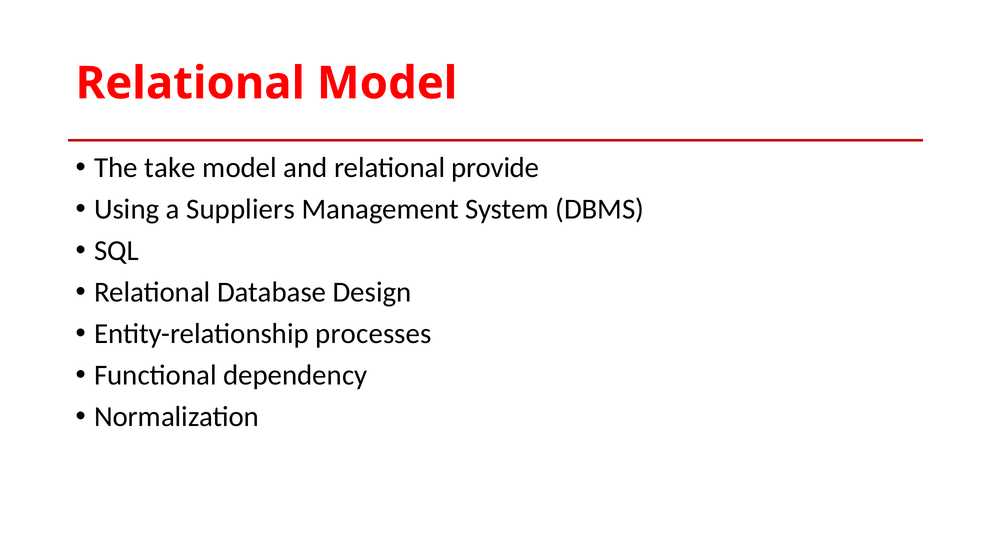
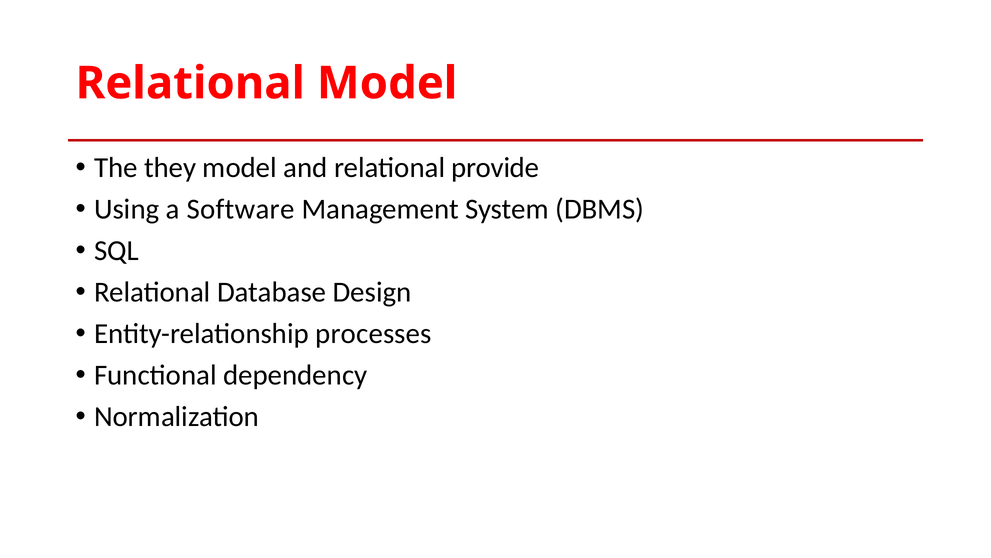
take: take -> they (170, 167)
Suppliers: Suppliers -> Software (240, 209)
